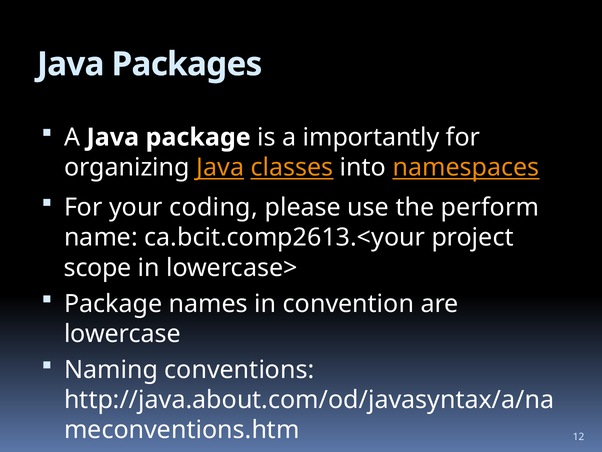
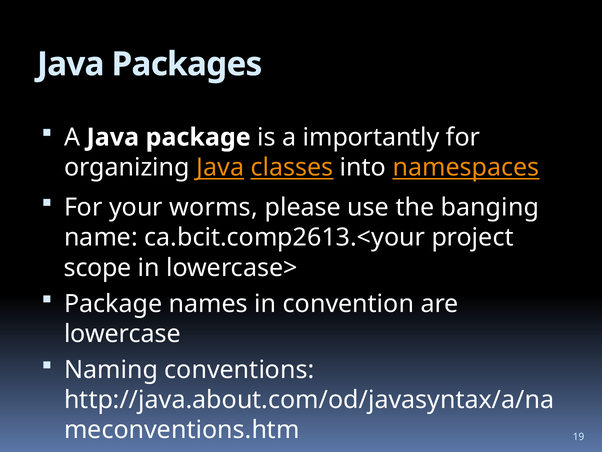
coding: coding -> worms (214, 207)
perform: perform -> banging (490, 207)
12: 12 -> 19 (579, 437)
